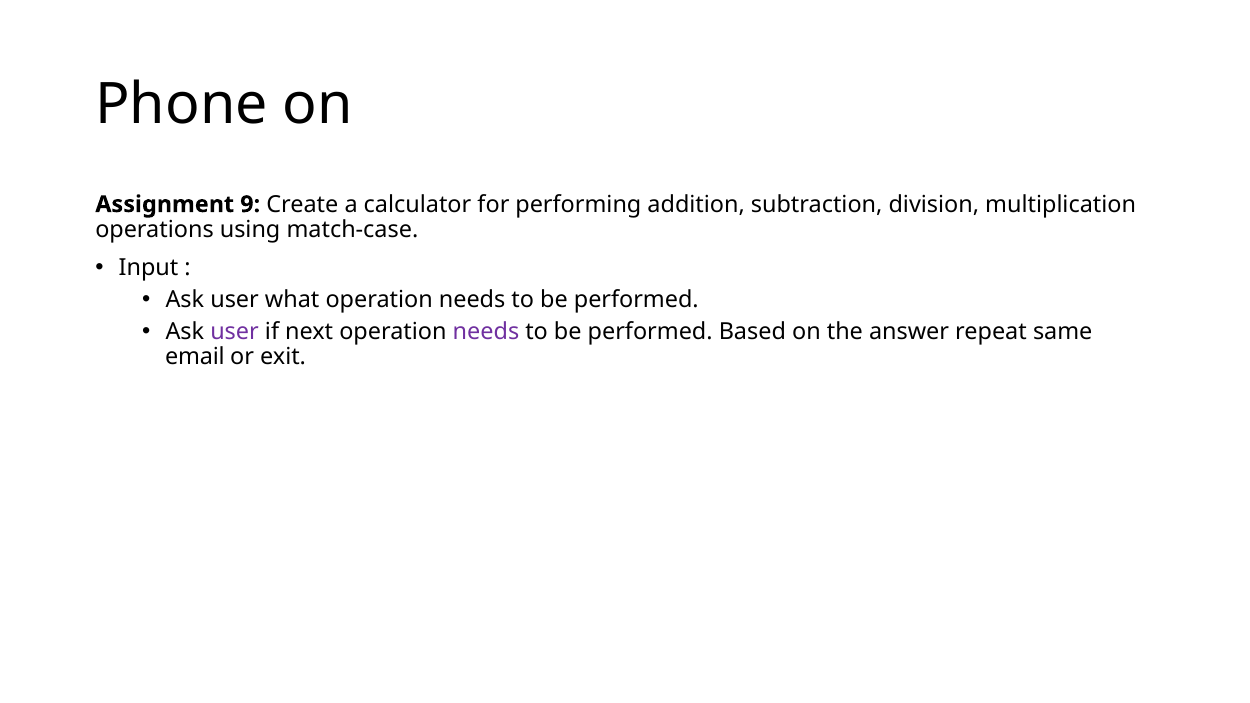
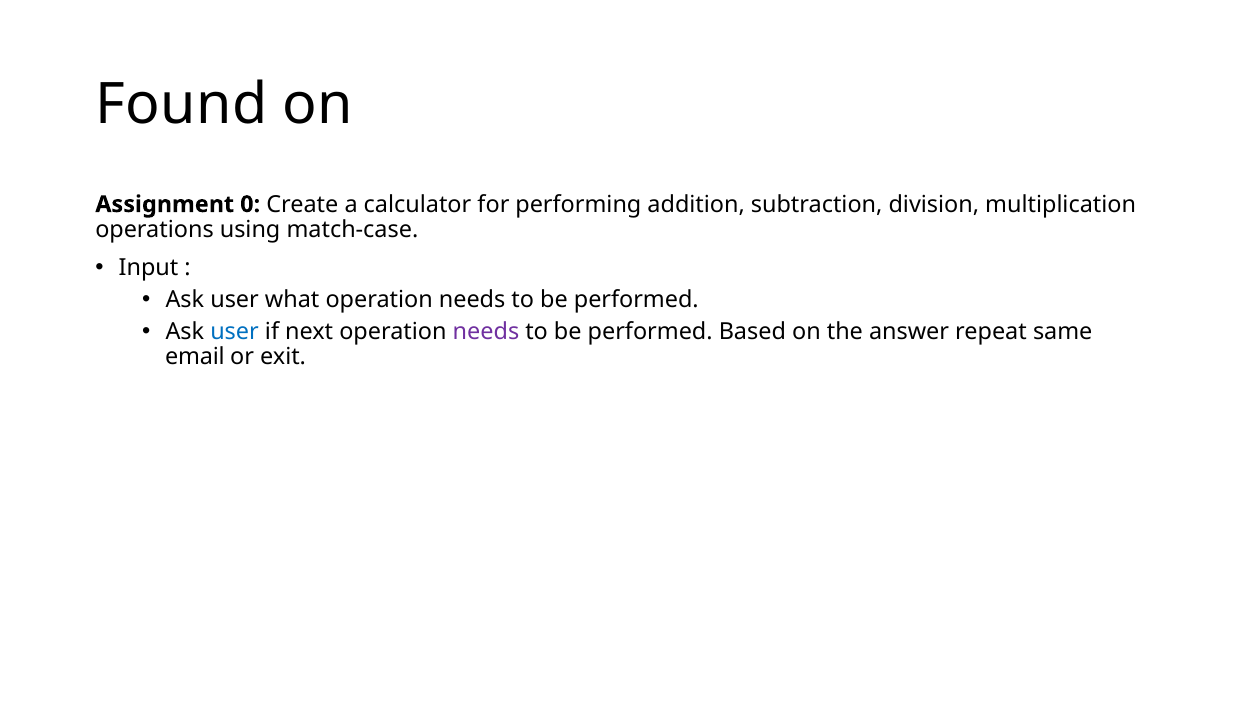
Phone: Phone -> Found (181, 105)
9: 9 -> 0 (250, 204)
user colour: purple -> blue (235, 332)
